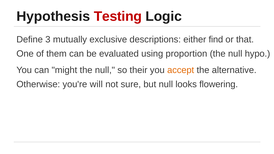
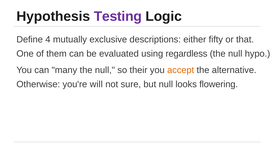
Testing colour: red -> purple (118, 16)
3: 3 -> 4 (48, 40)
find: find -> fifty (216, 40)
proportion: proportion -> regardless (186, 54)
might: might -> many (64, 70)
